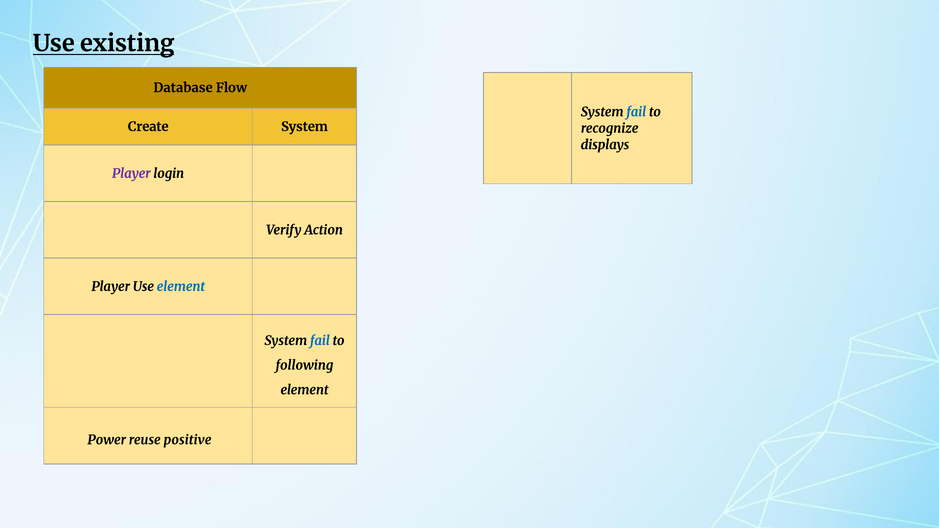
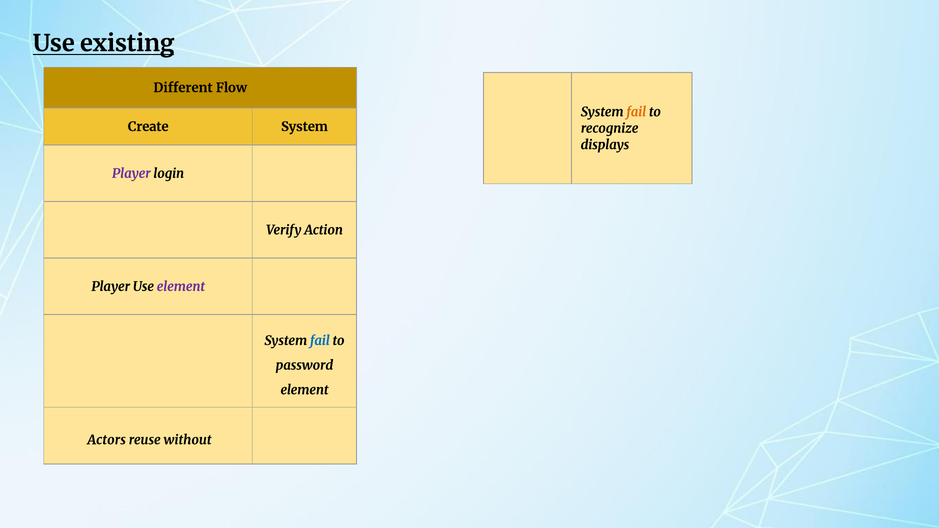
Database: Database -> Different (183, 88)
fail colour: blue -> orange (636, 112)
element colour: blue -> purple (181, 287)
following: following -> password (304, 365)
Power: Power -> Actors (107, 440)
positive: positive -> without (188, 440)
